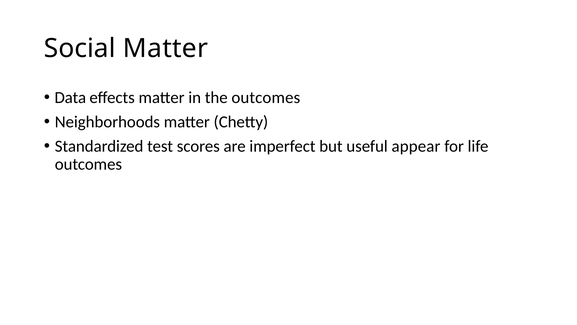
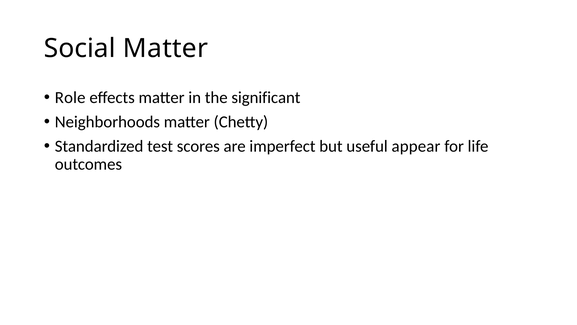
Data: Data -> Role (70, 98)
the outcomes: outcomes -> significant (266, 98)
